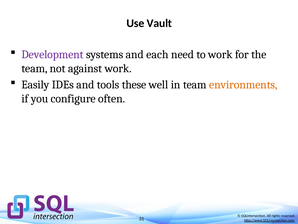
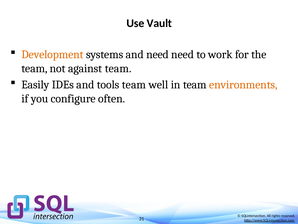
Development colour: purple -> orange (53, 54)
and each: each -> need (157, 54)
against work: work -> team (118, 68)
tools these: these -> team (134, 85)
